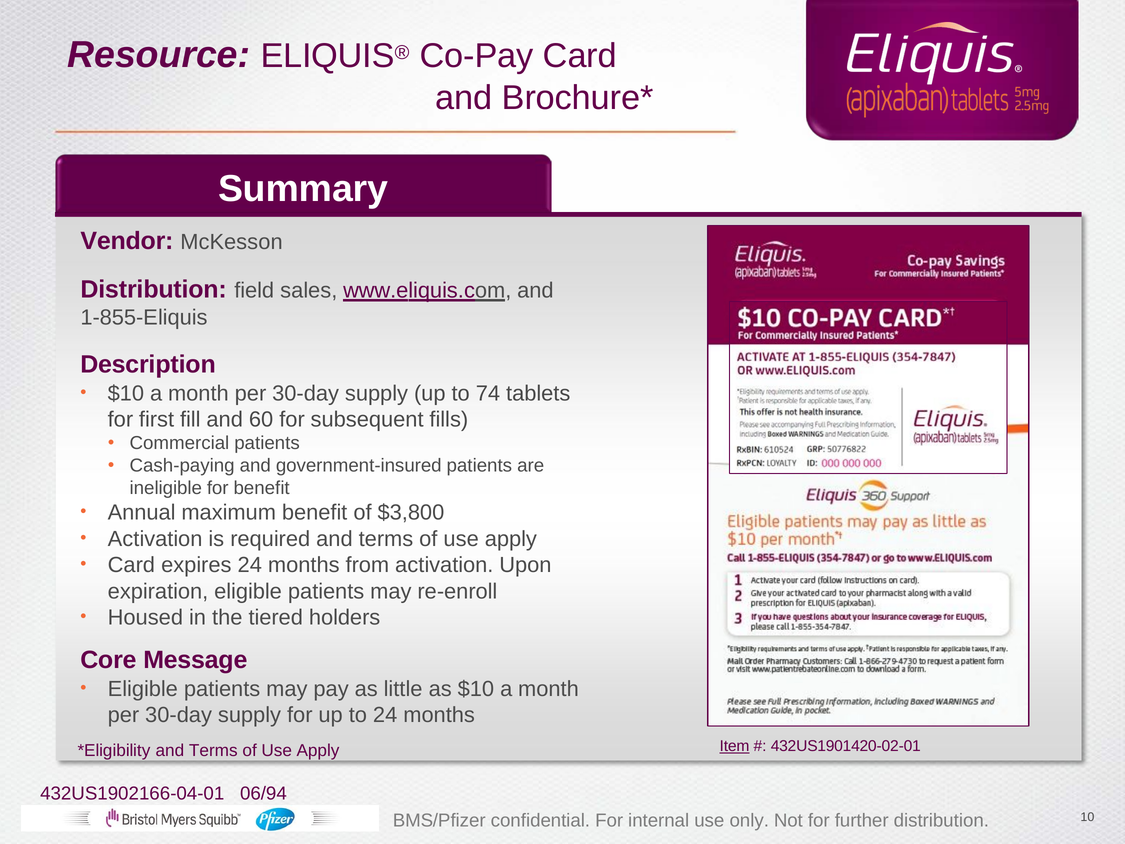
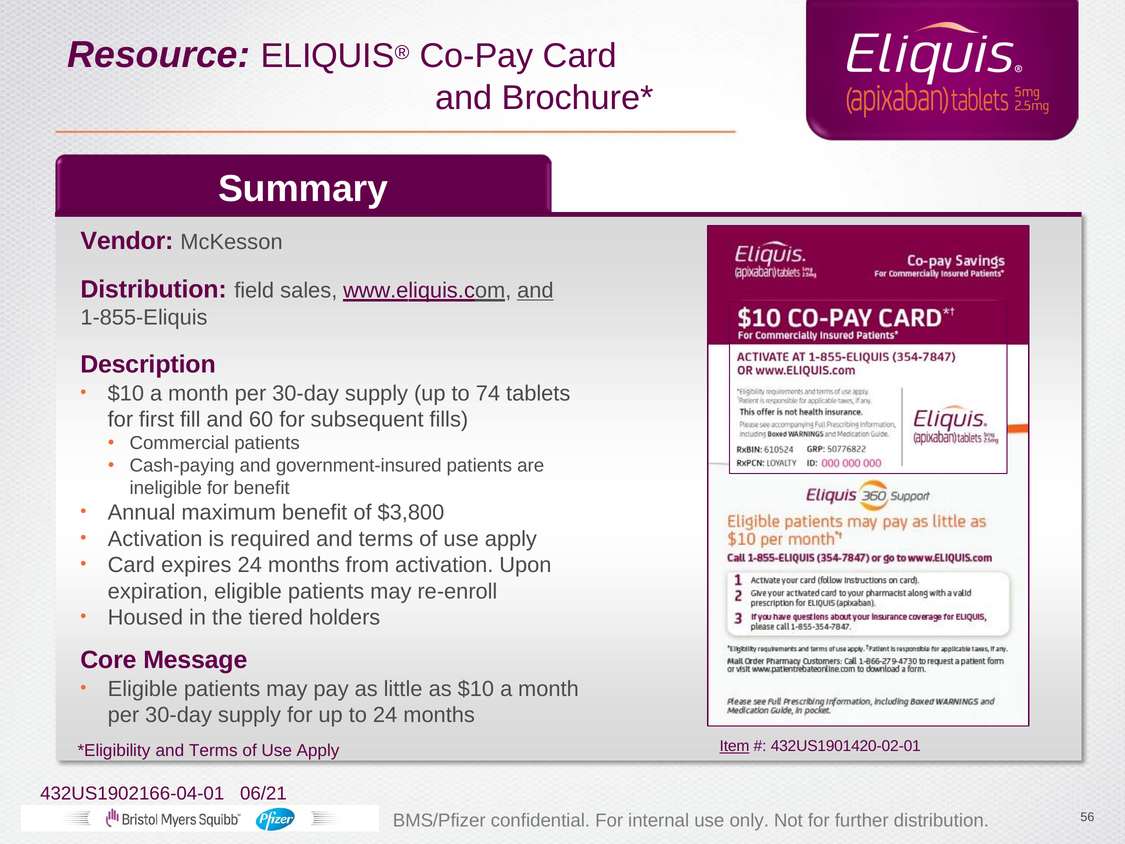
and underline: none -> present (535, 291)
06/94: 06/94 -> 06/21 (263, 793)
10: 10 -> 56 (1087, 817)
